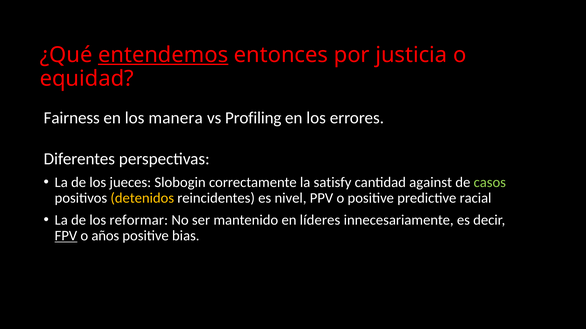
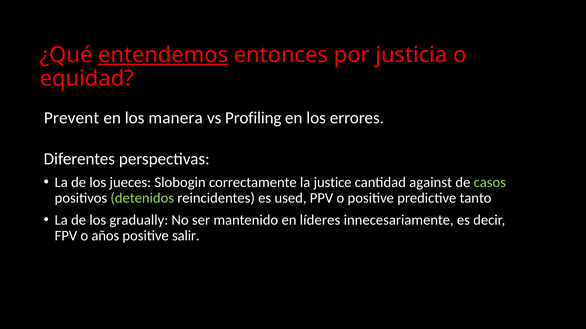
Fairness: Fairness -> Prevent (72, 118)
satisfy: satisfy -> justice (333, 183)
detenidos colour: yellow -> light green (142, 198)
nivel: nivel -> used (291, 198)
racial: racial -> tanto (476, 198)
reformar: reformar -> gradually (139, 220)
FPV underline: present -> none (66, 236)
bias: bias -> salir (186, 236)
